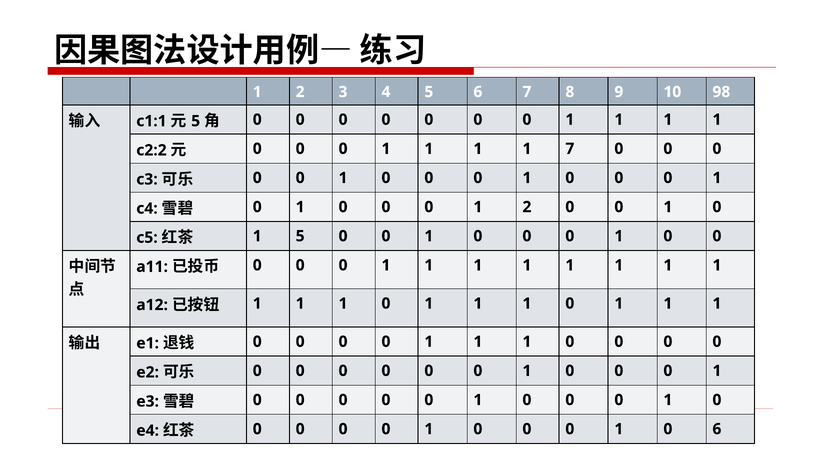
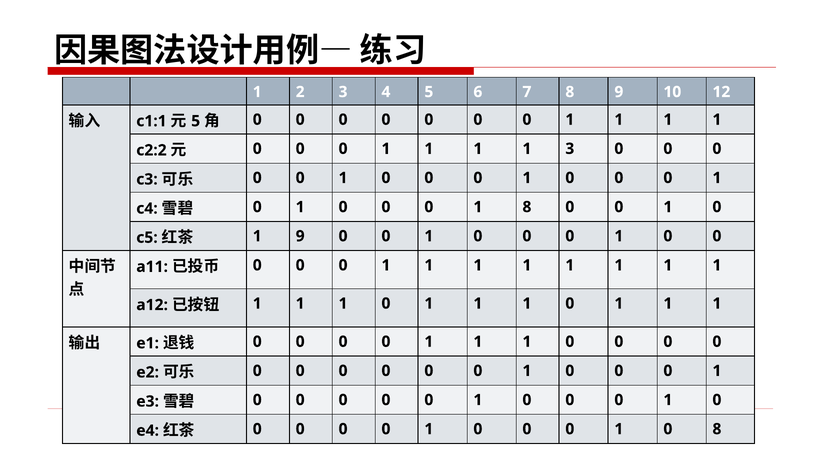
98: 98 -> 12 (721, 92)
1 7: 7 -> 3 (570, 149)
0 1 2: 2 -> 8 (527, 207)
1 5: 5 -> 9 (300, 236)
0 6: 6 -> 8 (717, 429)
